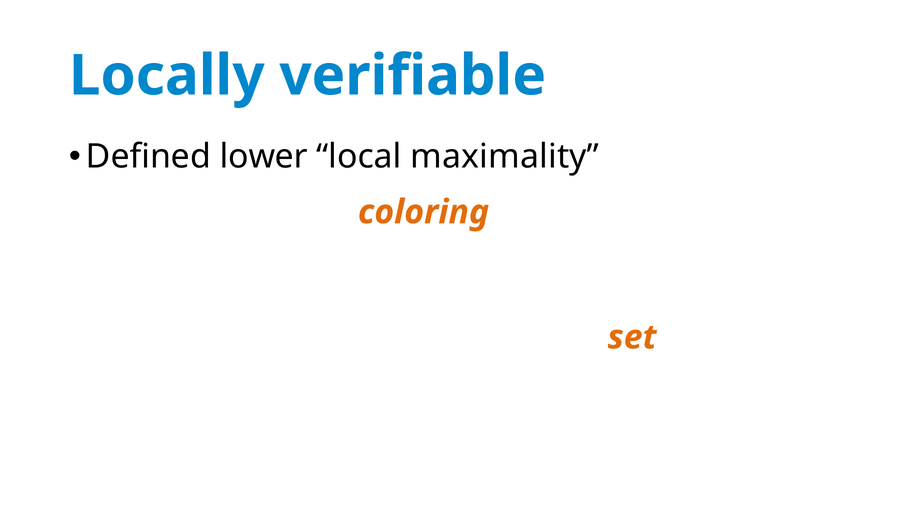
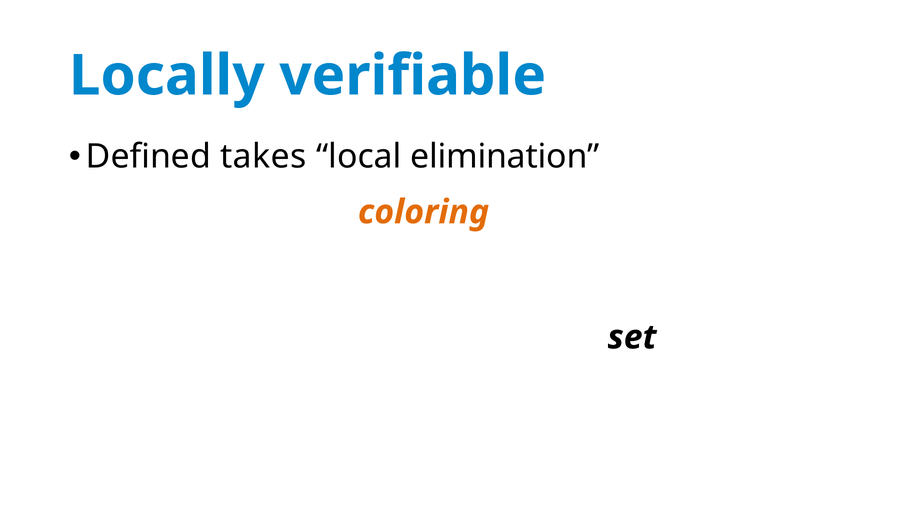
lower: lower -> takes (263, 157)
local maximality: maximality -> elimination (505, 157)
set colour: orange -> black (632, 338)
